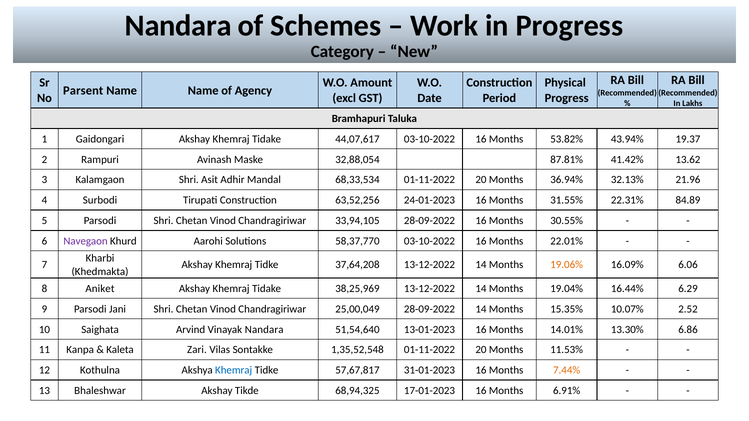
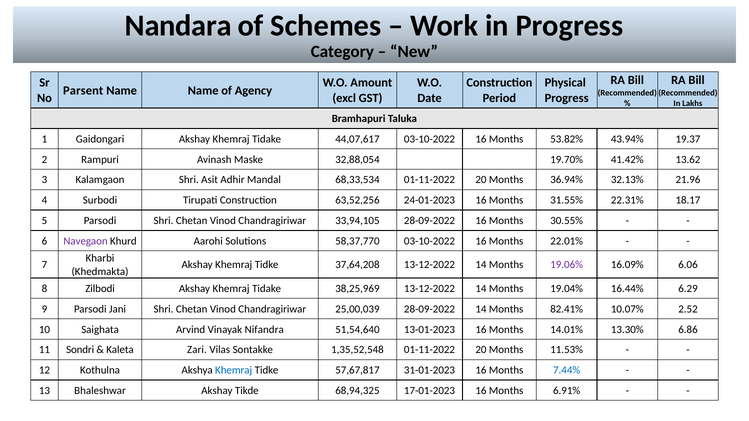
87.81%: 87.81% -> 19.70% (567, 160)
84.89: 84.89 -> 18.17 (688, 200)
19.06% colour: orange -> purple (567, 265)
Aniket: Aniket -> Zilbodi (100, 289)
25,00,049: 25,00,049 -> 25,00,039 (357, 309)
15.35%: 15.35% -> 82.41% (567, 309)
Vinayak Nandara: Nandara -> Nifandra (264, 330)
Kanpa: Kanpa -> Sondri (80, 350)
7.44% colour: orange -> blue (567, 371)
